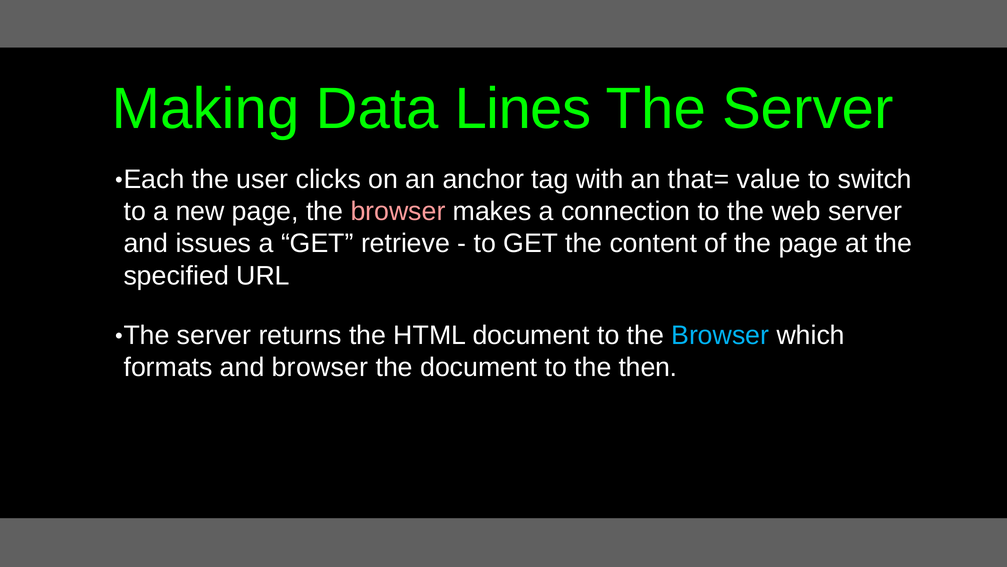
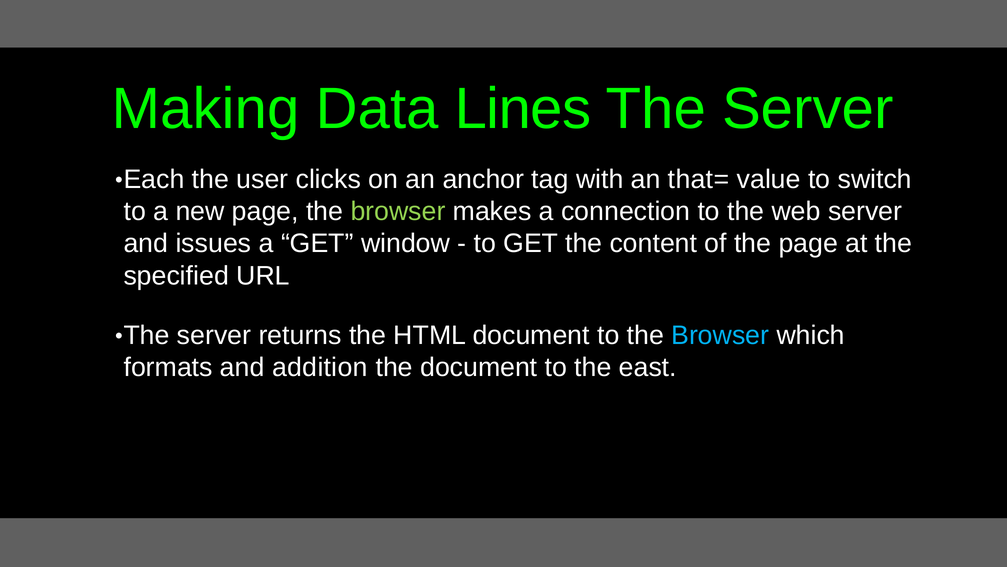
browser colour: pink -> light green (398, 211)
retrieve: retrieve -> window (406, 243)
and browser: browser -> addition (320, 367)
then: then -> east (648, 367)
